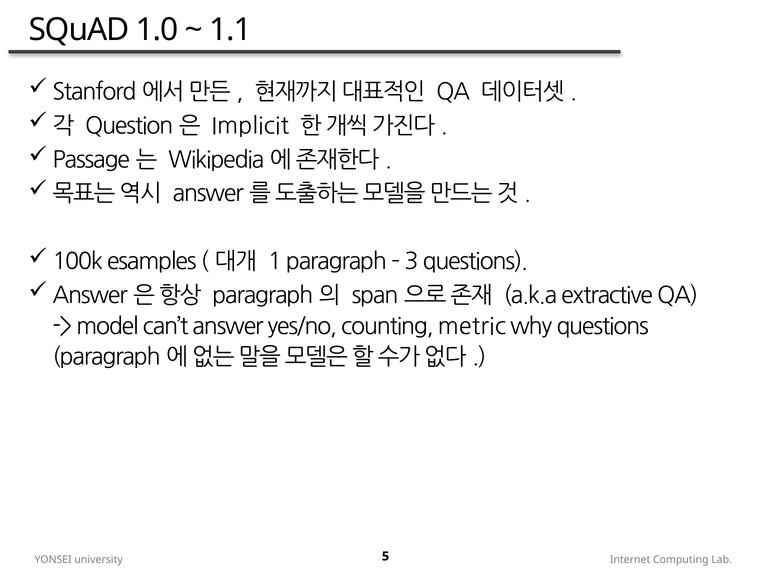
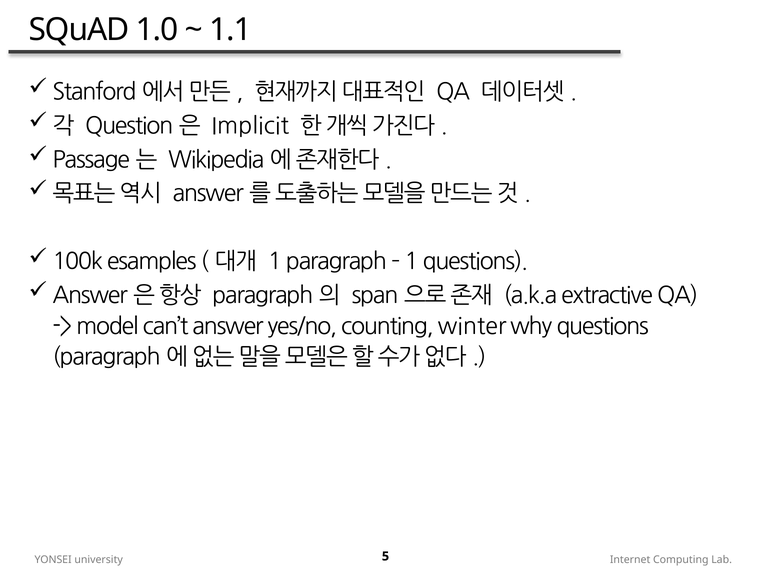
3: 3 -> 1 (411, 261)
metric: metric -> winter (472, 326)
